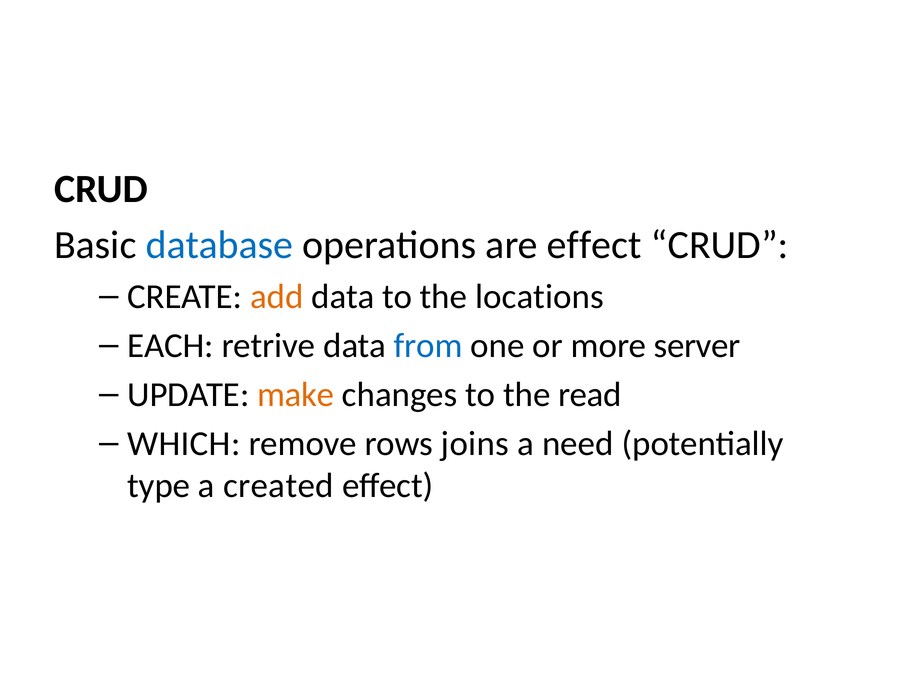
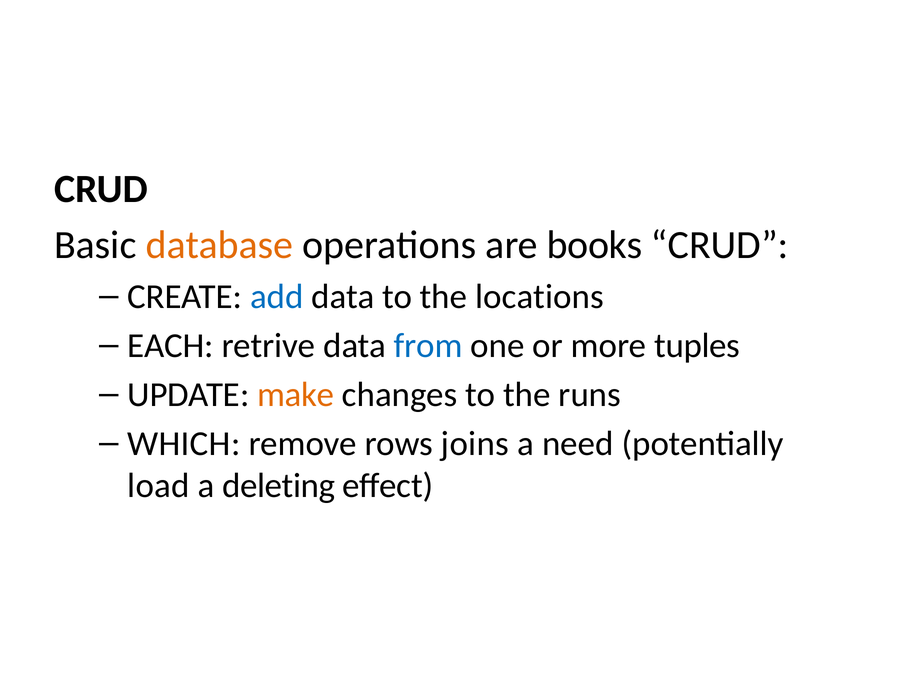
database colour: blue -> orange (220, 245)
are effect: effect -> books (595, 245)
add colour: orange -> blue (277, 297)
server: server -> tuples (697, 346)
read: read -> runs (590, 395)
type: type -> load (158, 486)
created: created -> deleting (279, 486)
